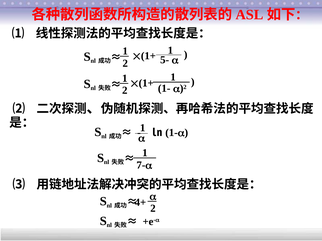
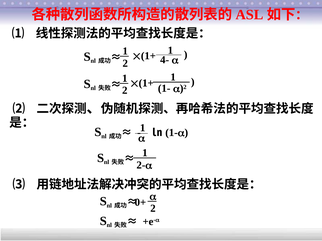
5-: 5- -> 4- (165, 60)
7-: 7- -> 2- (141, 166)
4+: 4+ -> 0+ (140, 203)
